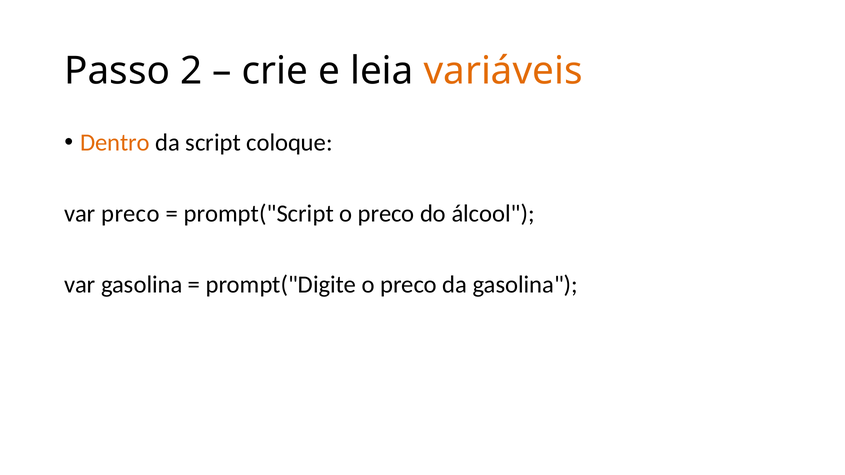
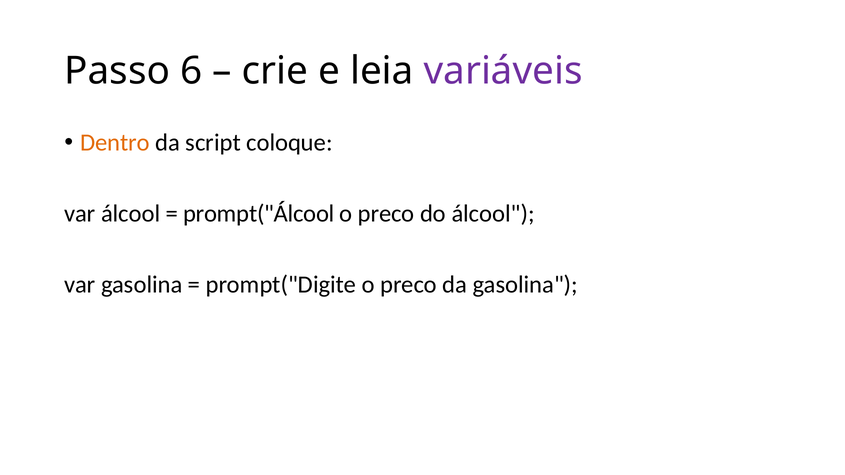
2: 2 -> 6 (191, 71)
variáveis colour: orange -> purple (503, 71)
var preco: preco -> álcool (131, 214)
prompt("Script: prompt("Script -> prompt("Álcool (259, 214)
